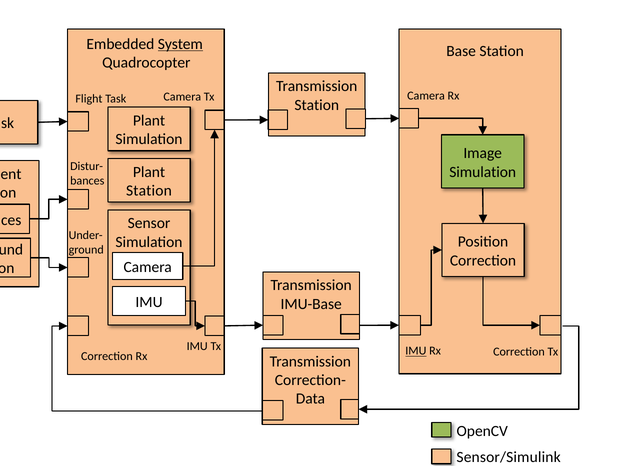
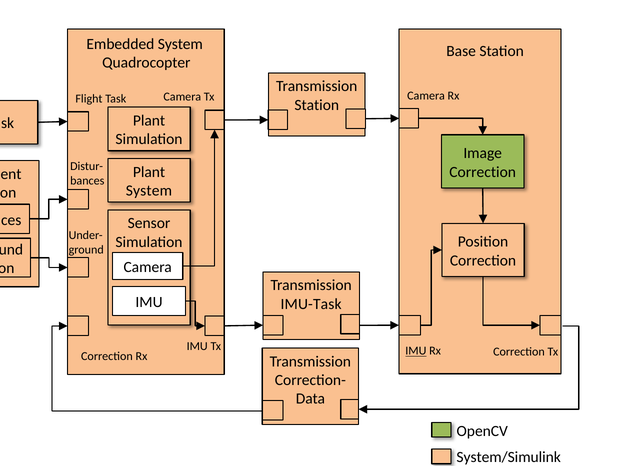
System underline: present -> none (180, 44)
Simulation: Simulation -> Correction (483, 172)
Station: Station -> System (149, 190)
IMU-Base: IMU-Base -> IMU-Task (311, 304)
Sensor/Simulink: Sensor/Simulink -> System/Simulink (509, 457)
